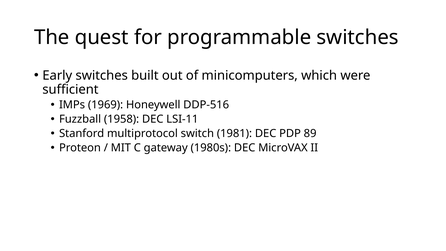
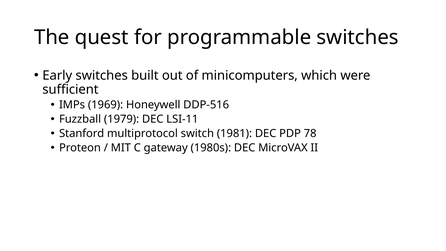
1958: 1958 -> 1979 (122, 119)
89: 89 -> 78 (310, 134)
